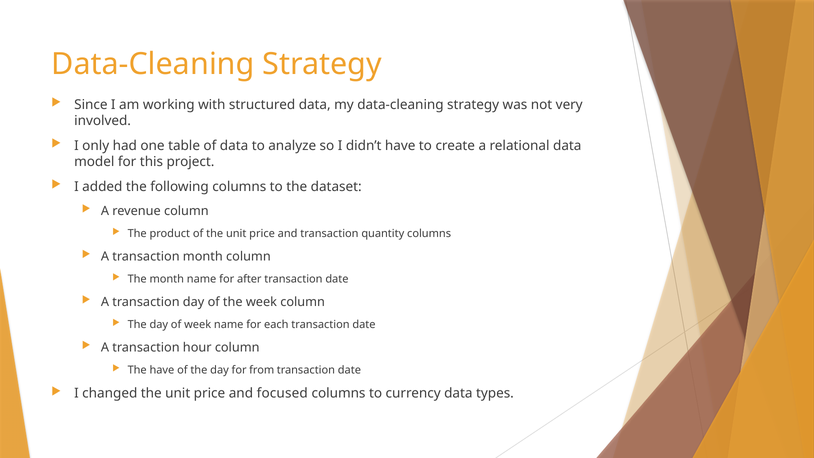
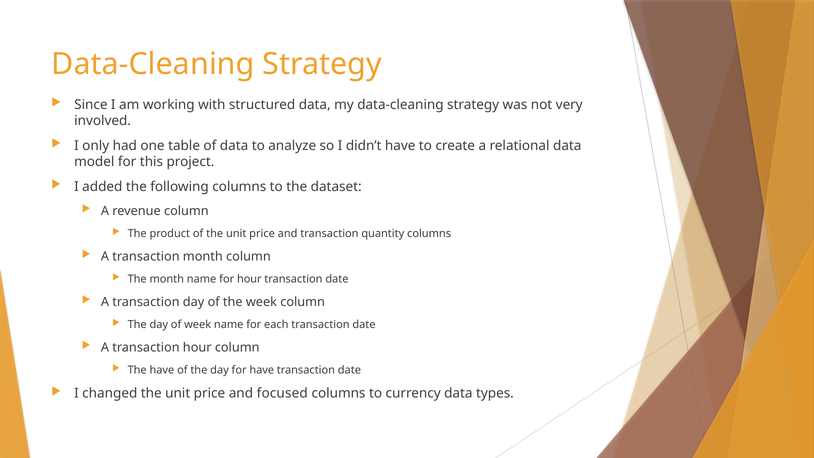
for after: after -> hour (249, 279)
for from: from -> have (262, 370)
